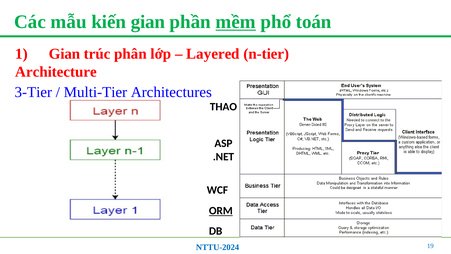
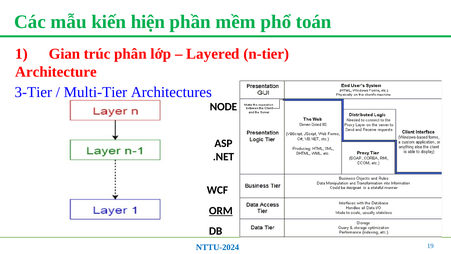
kiến gian: gian -> hiện (148, 22)
mềm underline: present -> none (236, 22)
THAO: THAO -> NODE (223, 107)
